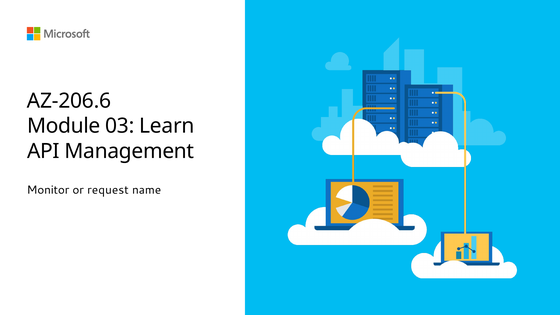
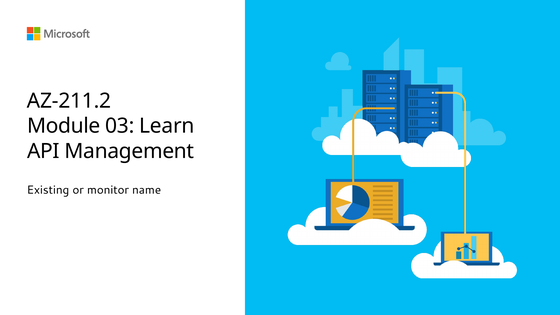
AZ-206.6: AZ-206.6 -> AZ-211.2 (69, 101)
Monitor: Monitor -> Existing (48, 190)
request: request -> monitor (108, 190)
